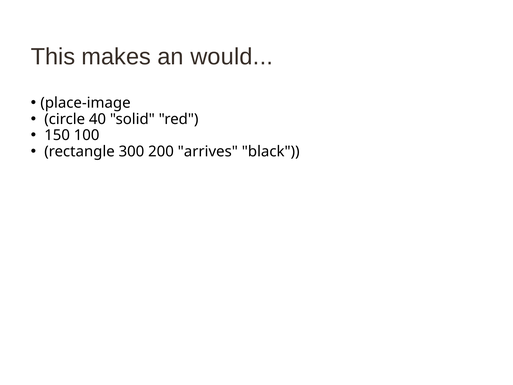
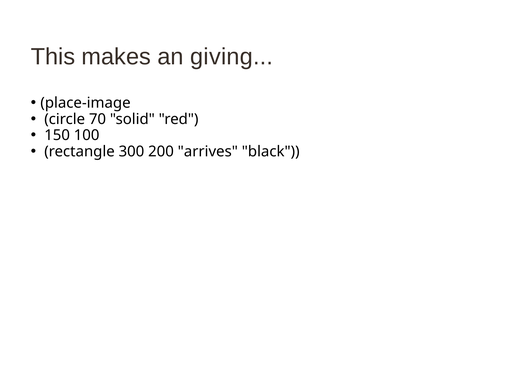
would: would -> giving (232, 57)
40: 40 -> 70 (97, 119)
